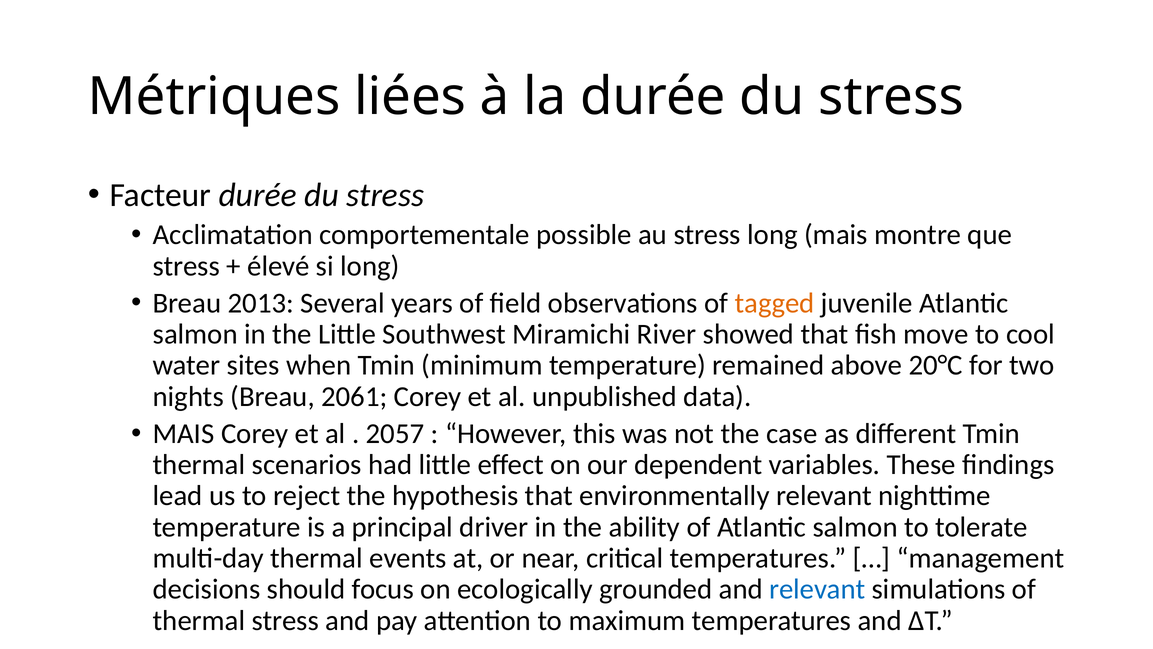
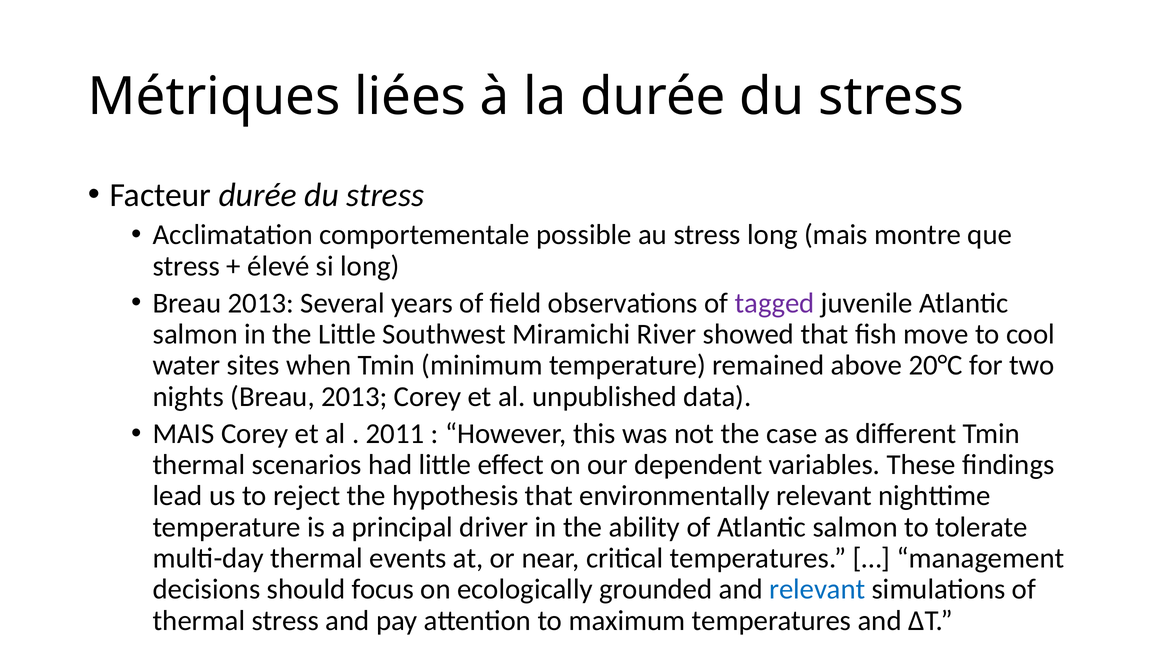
tagged colour: orange -> purple (775, 303)
nights Breau 2061: 2061 -> 2013 (354, 396)
2057: 2057 -> 2011 (395, 433)
